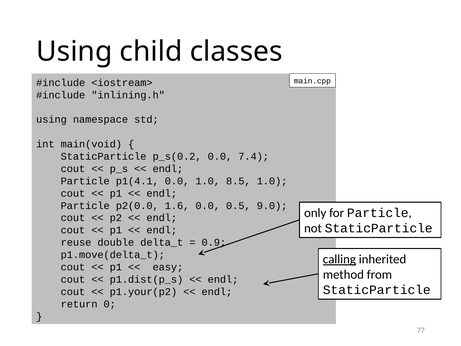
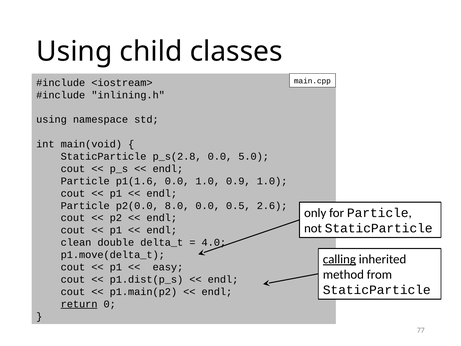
p_s(0.2: p_s(0.2 -> p_s(2.8 (177, 156)
7.4: 7.4 -> 5.0 (254, 156)
p1(4.1: p1(4.1 -> p1(1.6 (137, 181)
8.5: 8.5 -> 0.9 (238, 181)
1.6: 1.6 -> 8.0 (177, 206)
9.0: 9.0 -> 2.6 (272, 206)
reuse: reuse -> clean (76, 242)
0.9: 0.9 -> 4.0 (214, 242)
p1.your(p2: p1.your(p2 -> p1.main(p2 (143, 292)
return underline: none -> present (79, 304)
